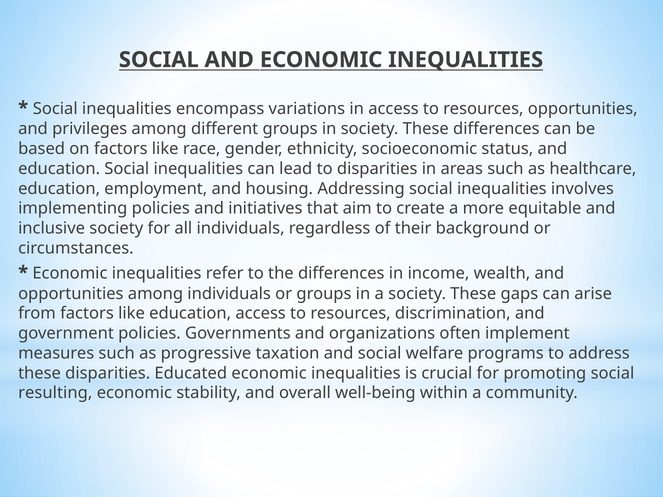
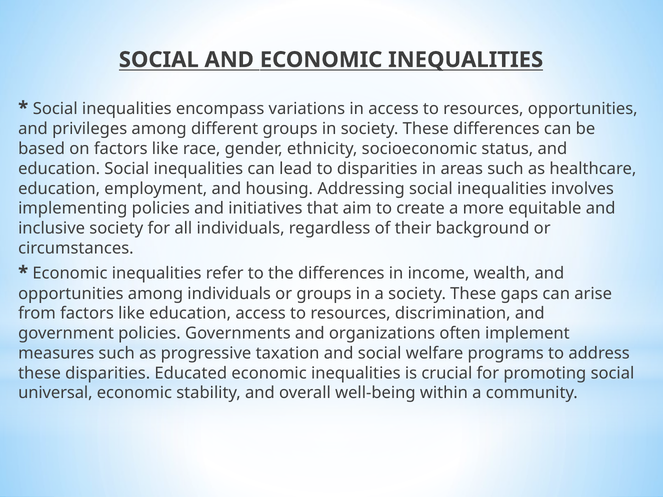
resulting: resulting -> universal (55, 393)
